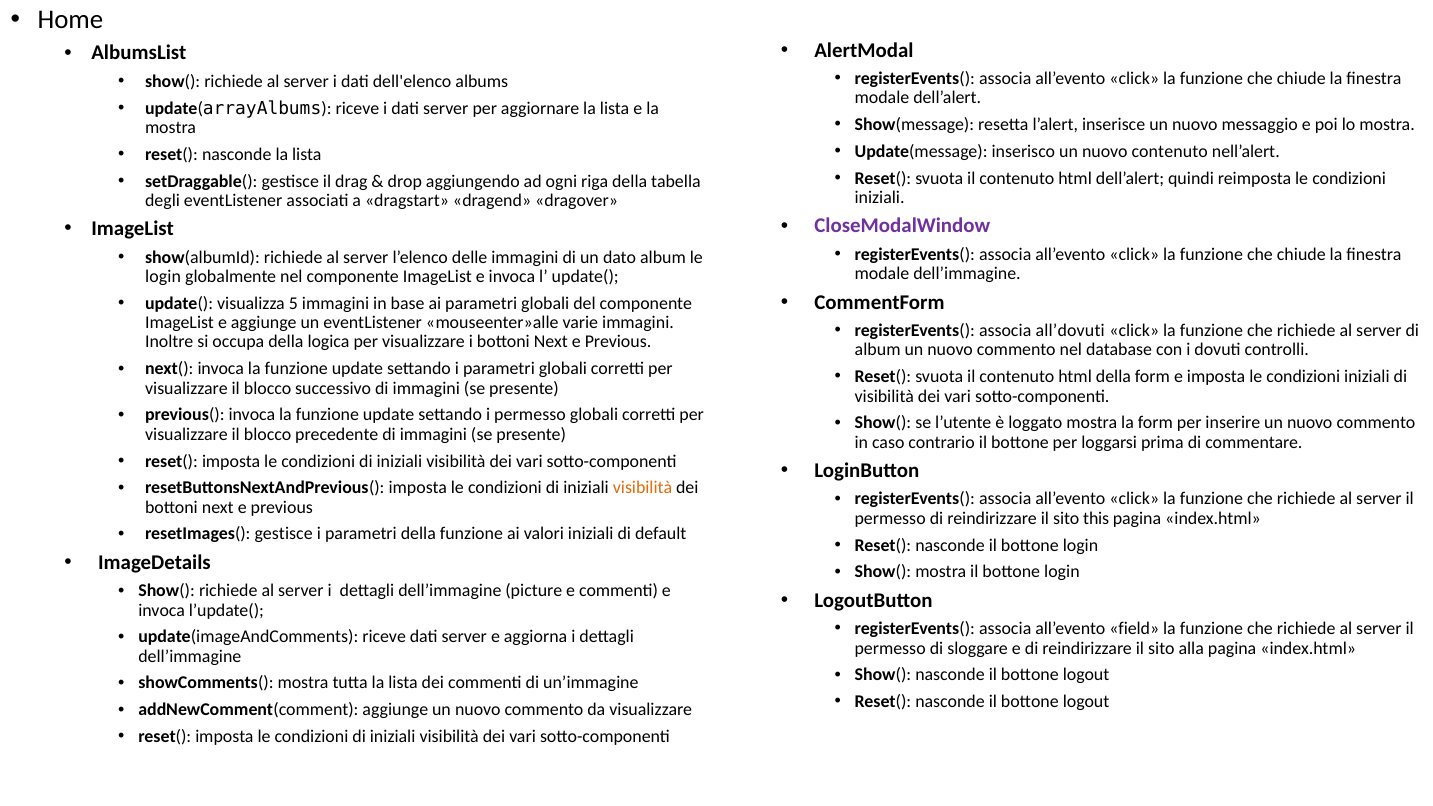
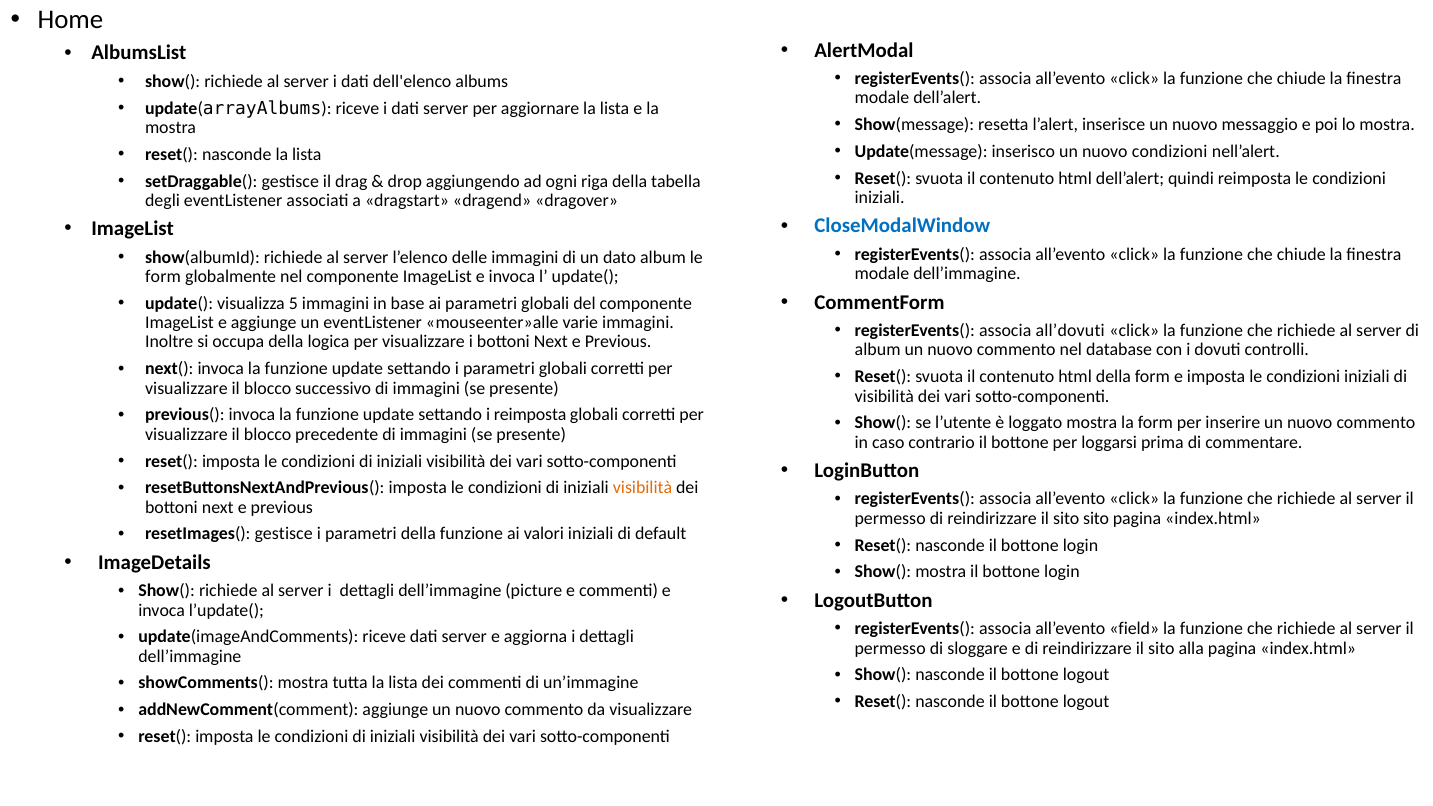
nuovo contenuto: contenuto -> condizioni (1170, 152)
CloseModalWindow colour: purple -> blue (902, 226)
login: login -> form (163, 277)
i permesso: permesso -> reimposta (530, 415)
sito this: this -> sito (1096, 518)
